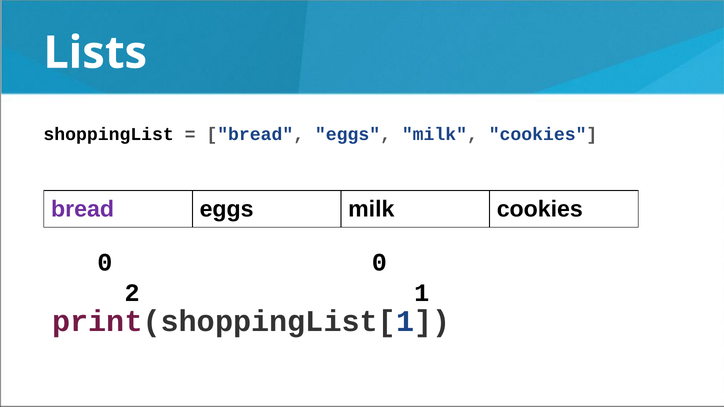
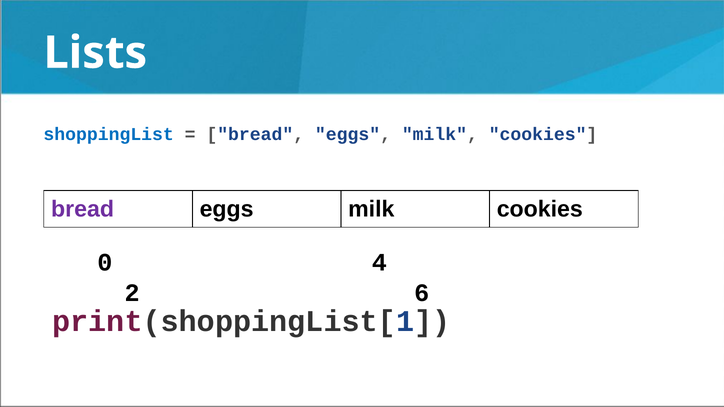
shoppingList colour: black -> blue (109, 134)
0 0: 0 -> 4 (379, 263)
1: 1 -> 6 (422, 293)
